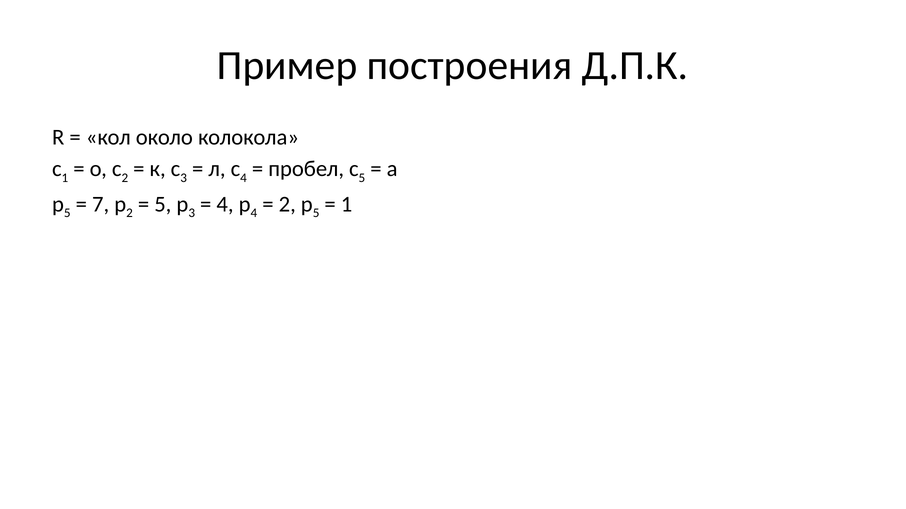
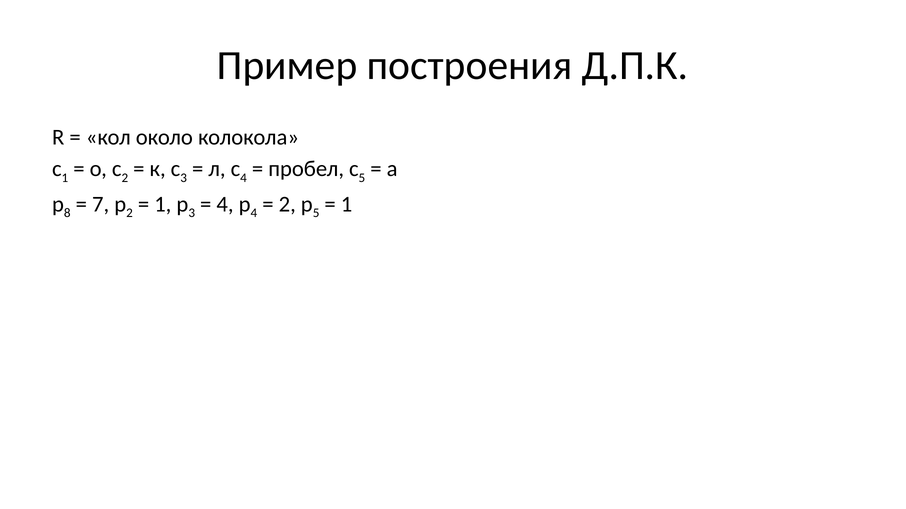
5: 5 -> 8 (67, 213)
5: 5 -> 1 (163, 205)
